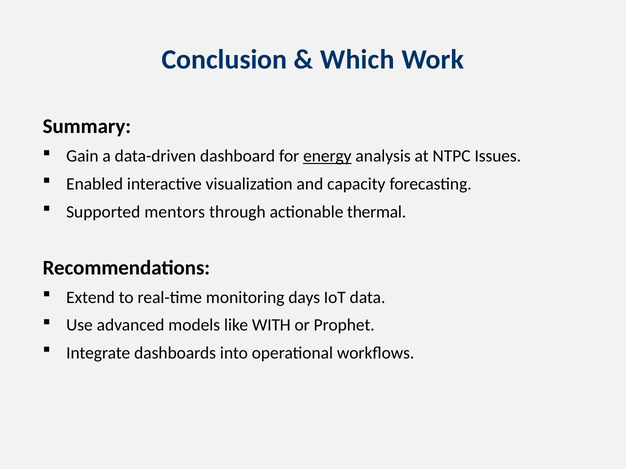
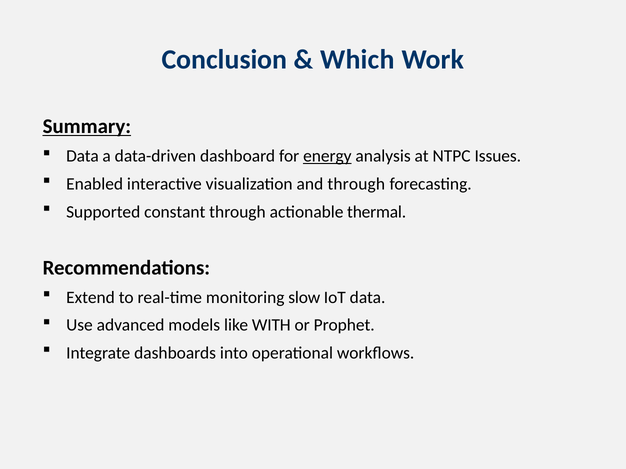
Summary underline: none -> present (87, 127)
Gain: Gain -> Data (82, 156)
and capacity: capacity -> through (356, 184)
mentors: mentors -> constant (175, 212)
days: days -> slow (304, 298)
